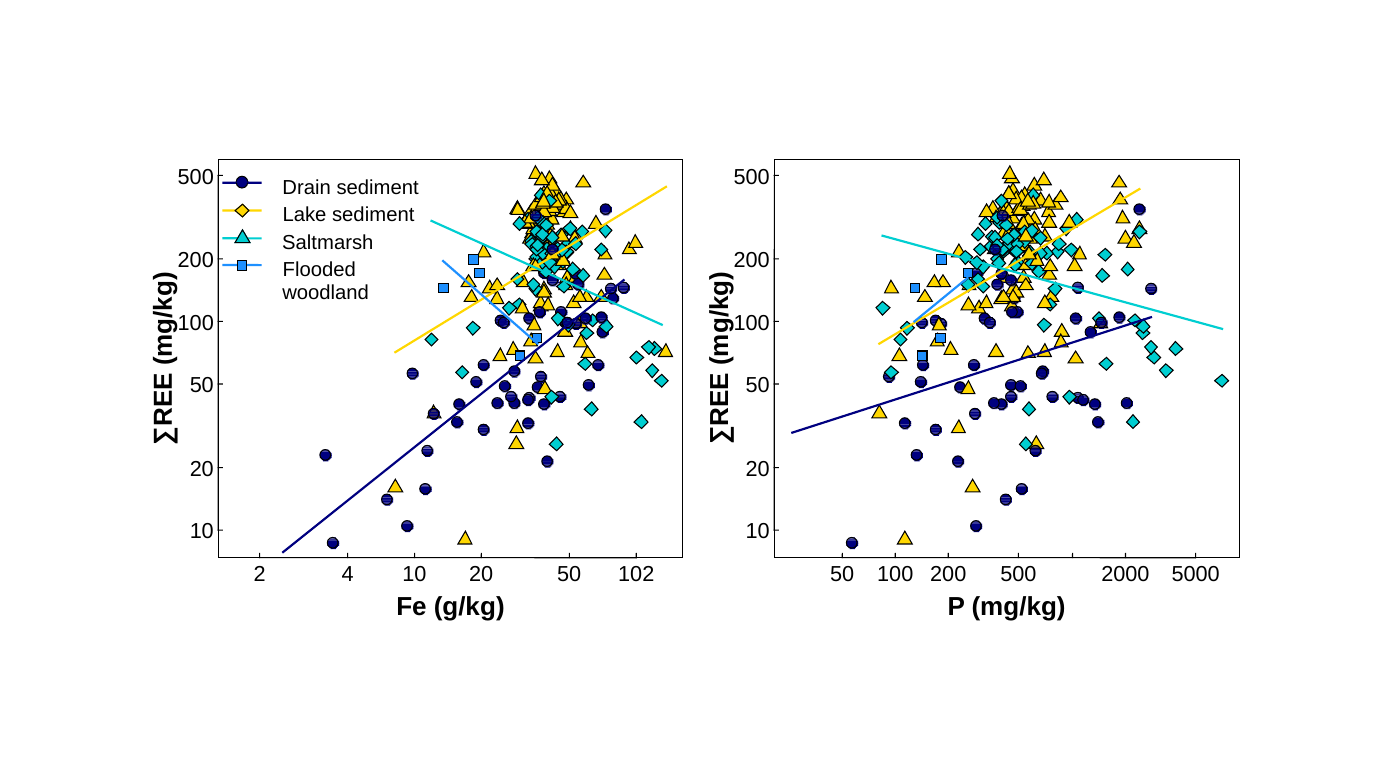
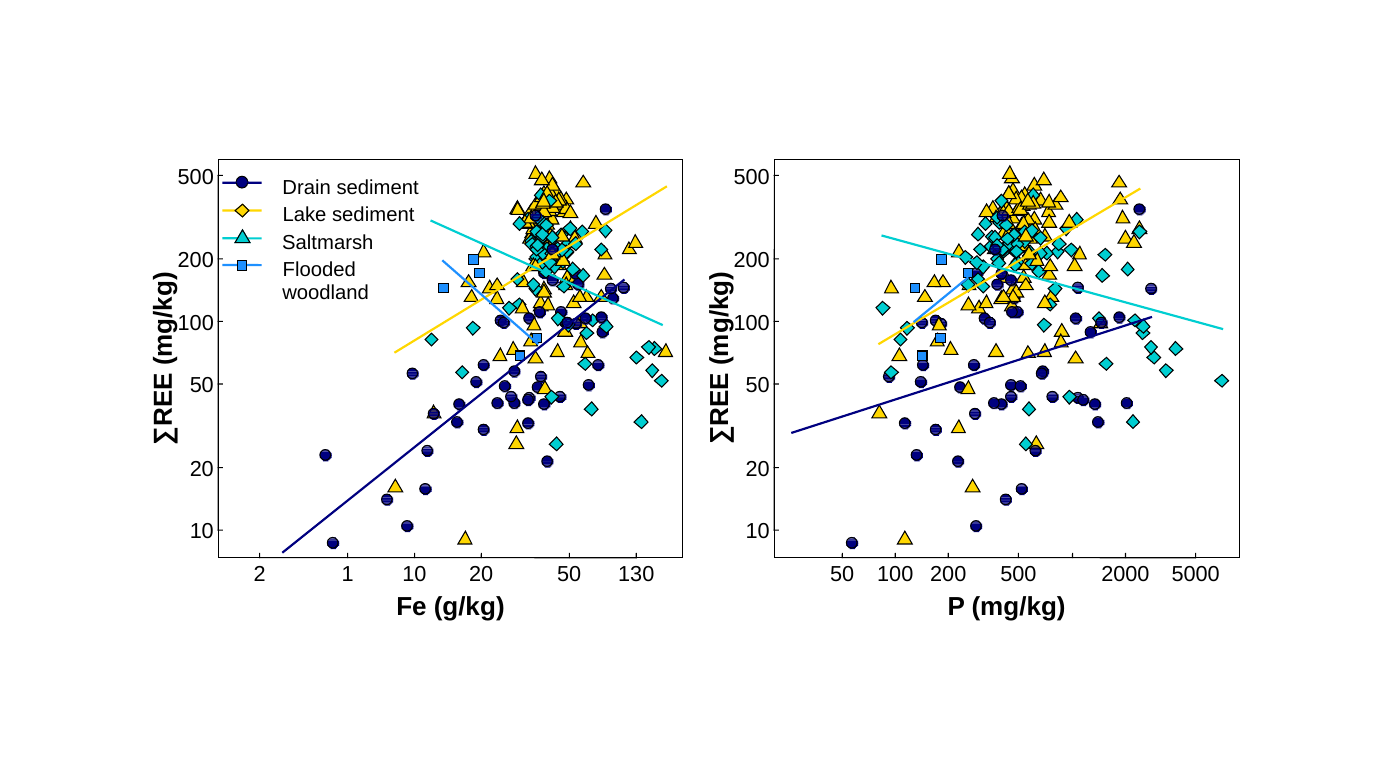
4: 4 -> 1 (348, 575)
102: 102 -> 130 (636, 575)
